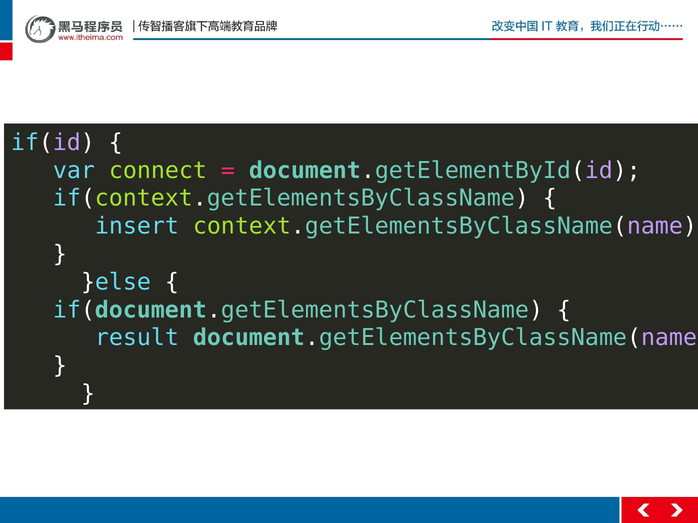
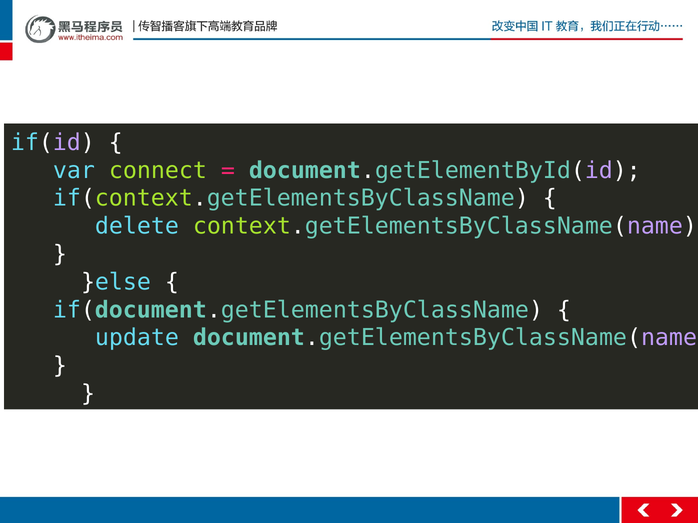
insert: insert -> delete (137, 226)
result: result -> update (137, 338)
